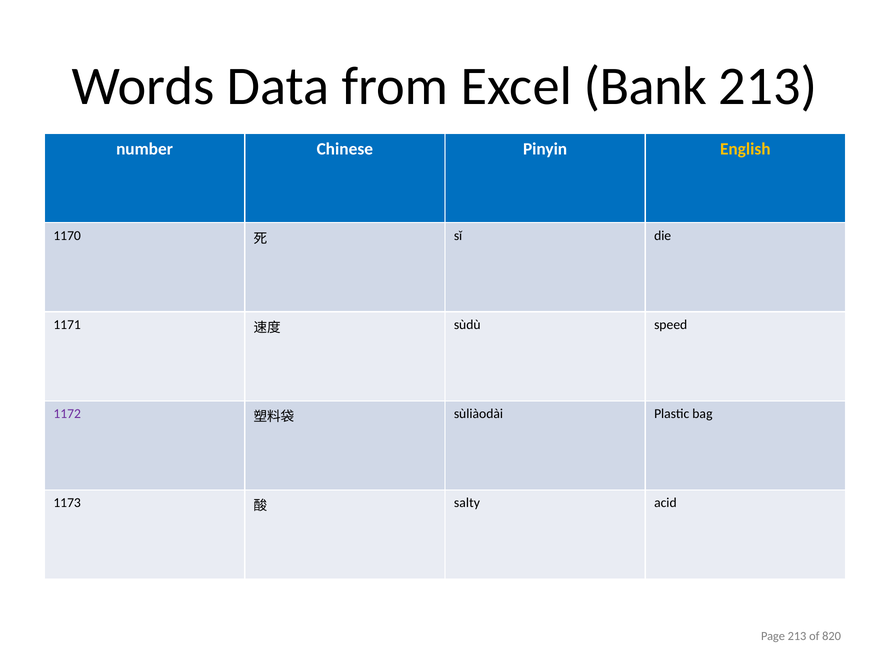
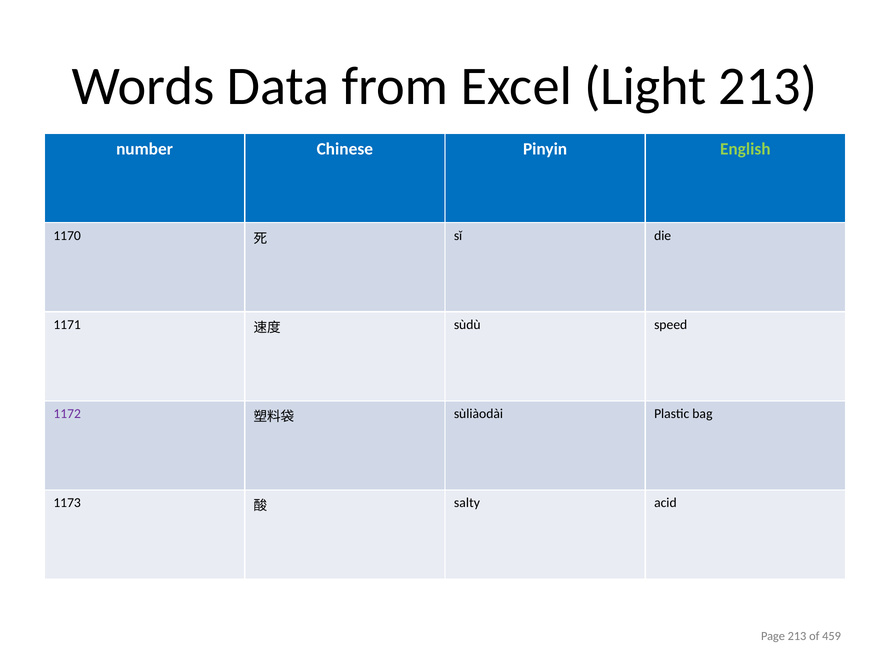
Bank: Bank -> Light (645, 86)
English colour: yellow -> light green (745, 149)
820: 820 -> 459 (832, 636)
